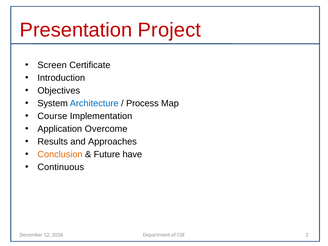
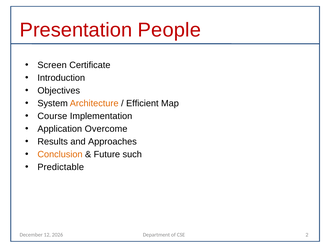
Project: Project -> People (169, 30)
Architecture colour: blue -> orange (94, 103)
Process: Process -> Efficient (142, 103)
have: have -> such (132, 154)
Continuous: Continuous -> Predictable (61, 167)
